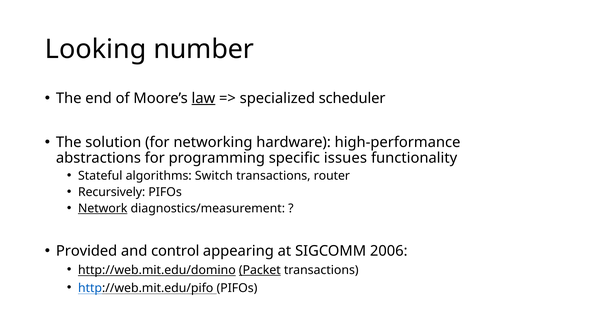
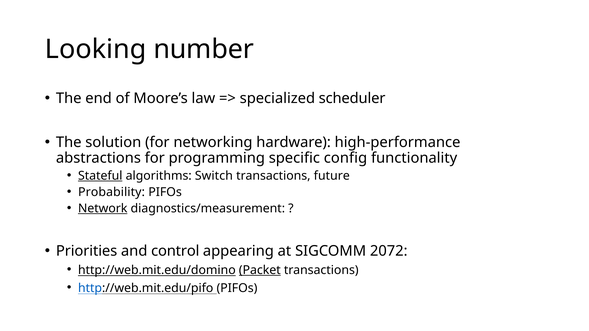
law underline: present -> none (203, 98)
issues: issues -> config (345, 158)
Stateful underline: none -> present (100, 176)
router: router -> future (332, 176)
Recursively: Recursively -> Probability (112, 192)
Provided: Provided -> Priorities (87, 251)
2006: 2006 -> 2072 (389, 251)
